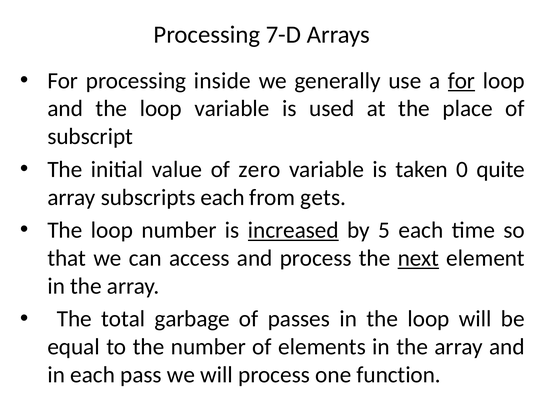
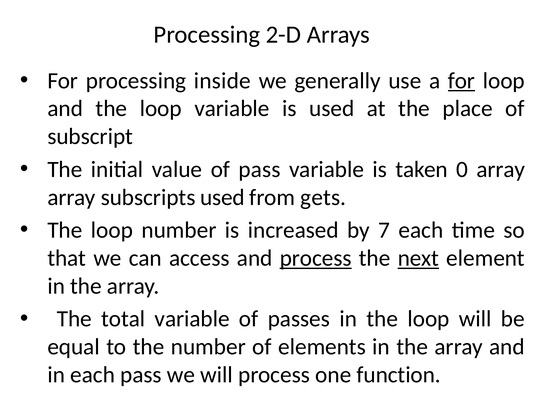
7-D: 7-D -> 2-D (283, 35)
of zero: zero -> pass (260, 169)
0 quite: quite -> array (501, 169)
subscripts each: each -> used (223, 197)
increased underline: present -> none (293, 230)
5: 5 -> 7 (384, 230)
process underline: none -> present (316, 258)
total garbage: garbage -> variable (192, 319)
